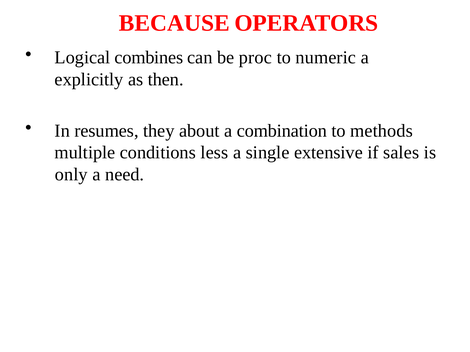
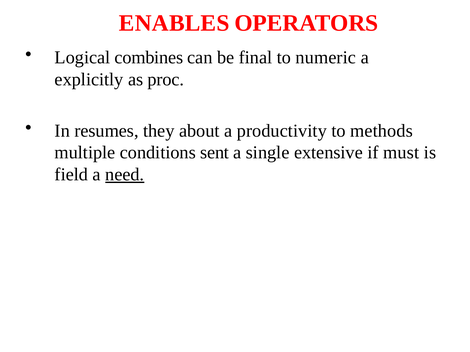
BECAUSE: BECAUSE -> ENABLES (174, 23)
proc: proc -> final (256, 58)
then: then -> proc (166, 80)
combination: combination -> productivity (282, 131)
less: less -> sent (215, 153)
sales: sales -> must (401, 153)
only: only -> field (71, 175)
need underline: none -> present (125, 175)
